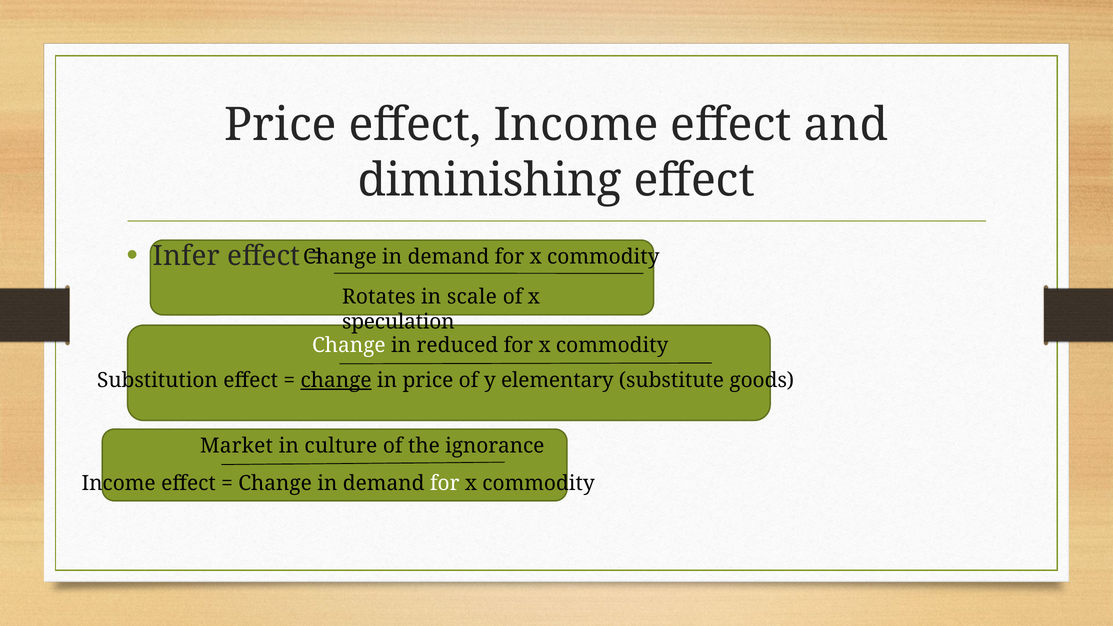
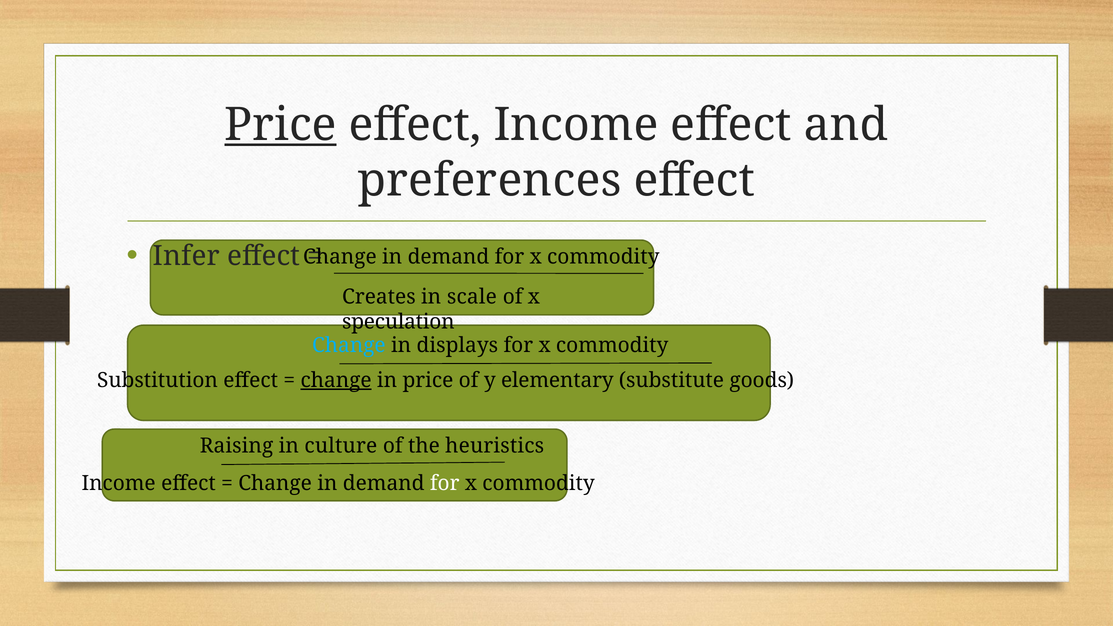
Price underline: none -> present (281, 125)
diminishing: diminishing -> preferences (490, 181)
Rotates: Rotates -> Creates (379, 297)
Change colour: white -> light blue (349, 346)
reduced: reduced -> displays (457, 346)
Market: Market -> Raising (237, 446)
ignorance: ignorance -> heuristics (495, 446)
